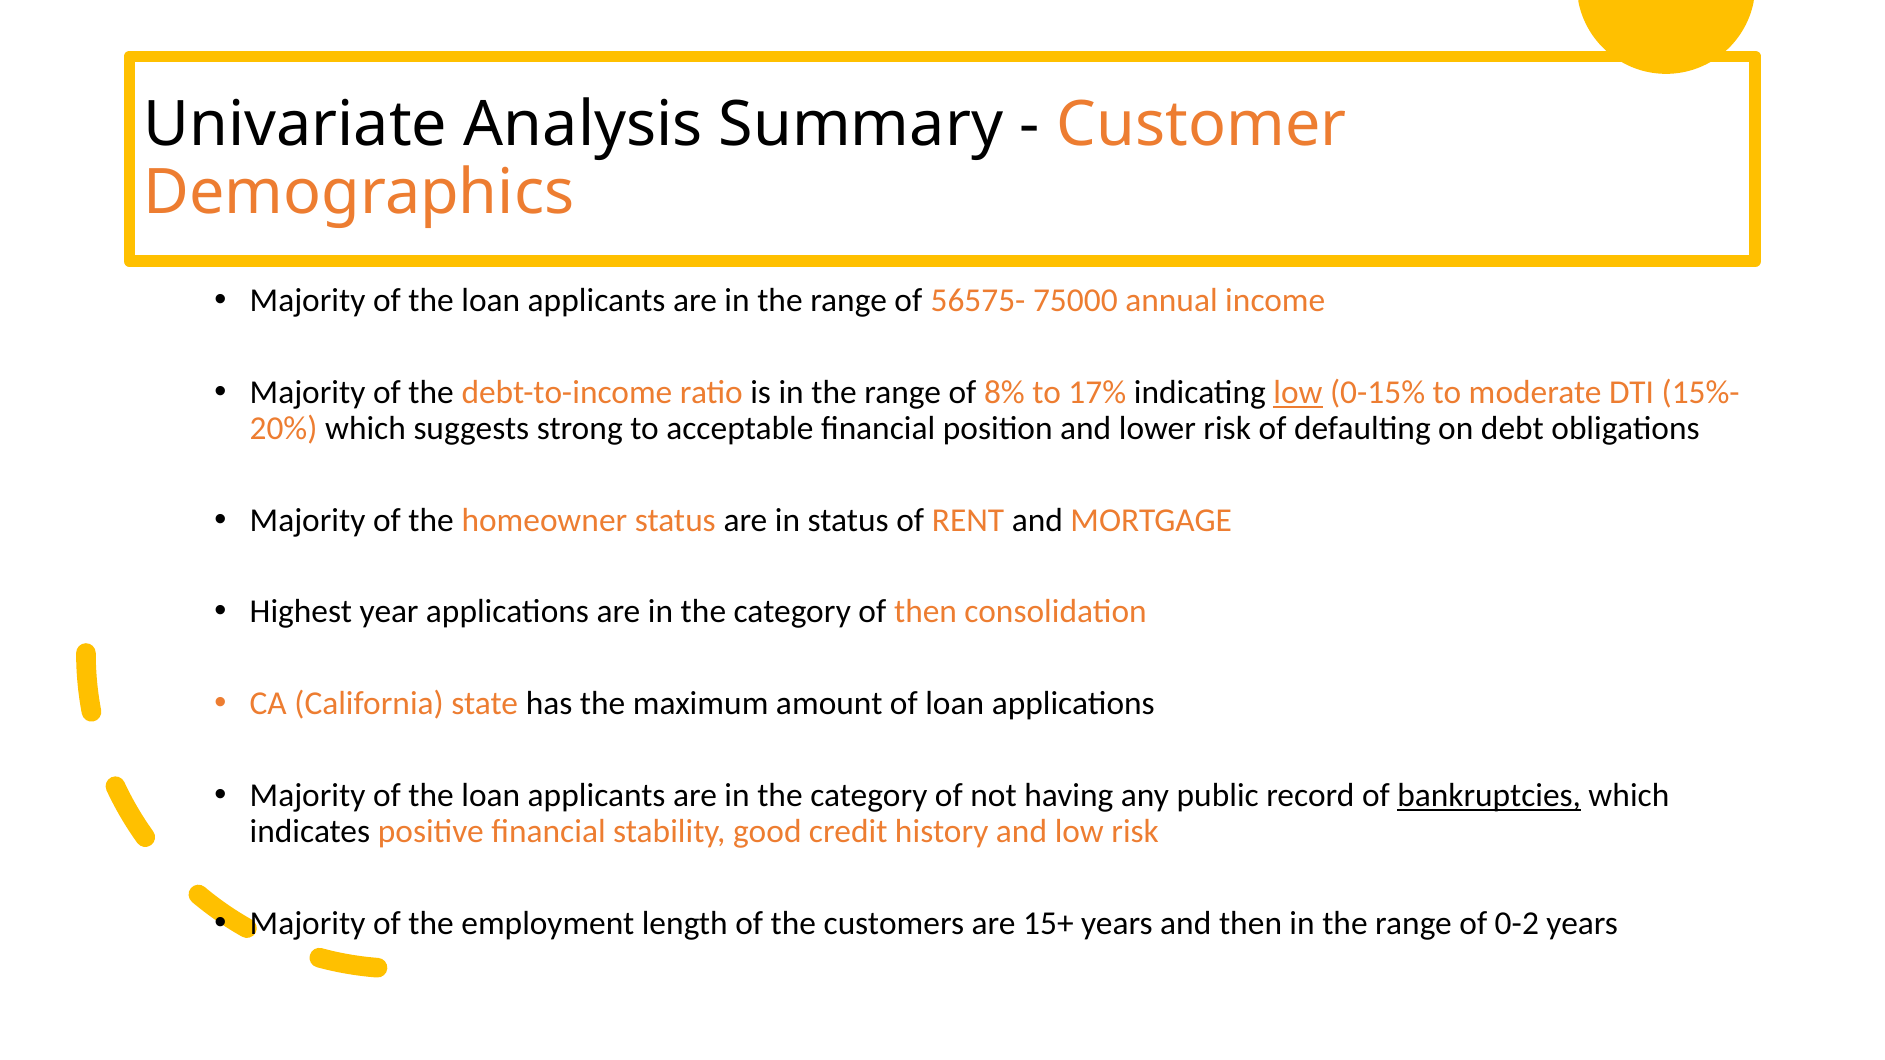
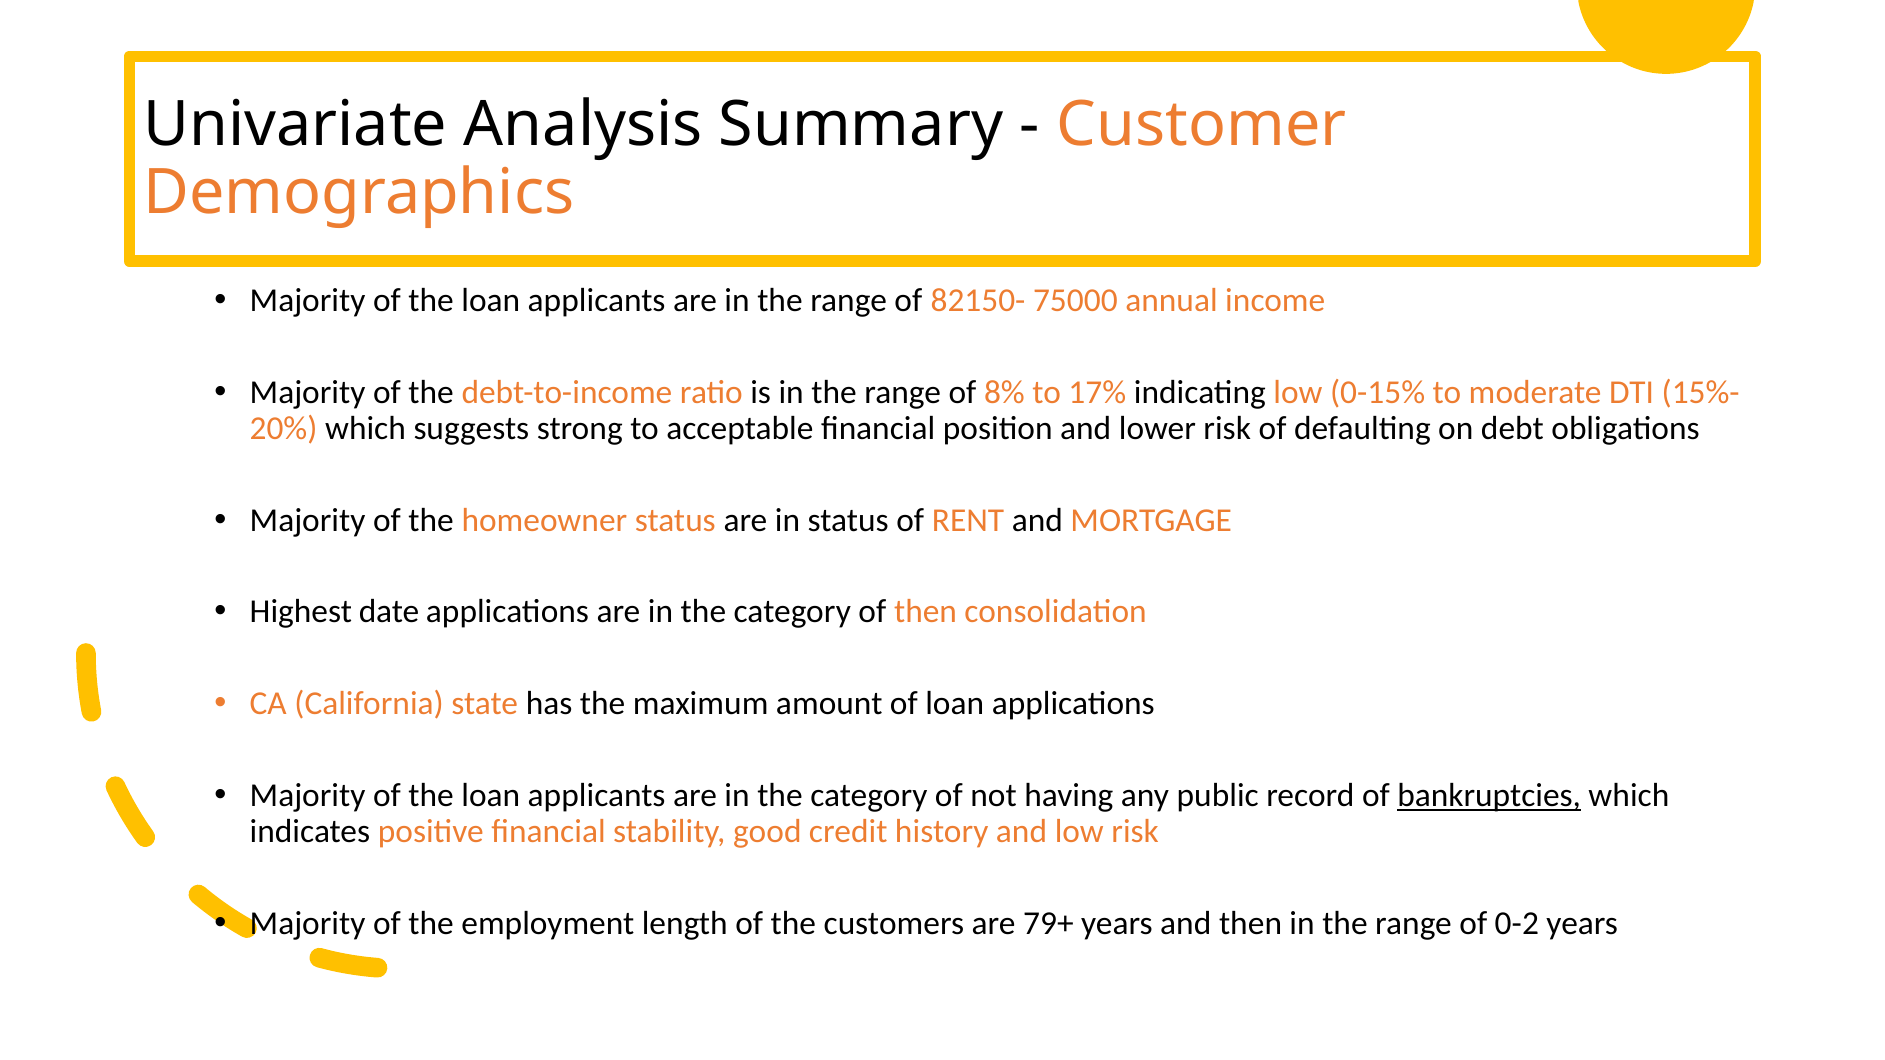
56575-: 56575- -> 82150- (978, 301)
low underline: present -> none (1298, 393)
year: year -> date (389, 612)
15+: 15+ -> 79+ (1048, 923)
